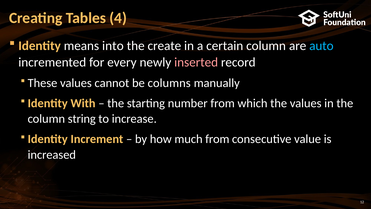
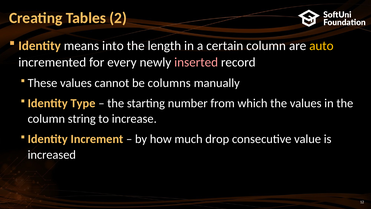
4: 4 -> 2 (118, 18)
create: create -> length (164, 46)
auto colour: light blue -> yellow (321, 46)
With: With -> Type (83, 103)
much from: from -> drop (217, 139)
